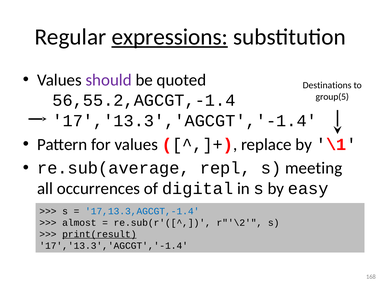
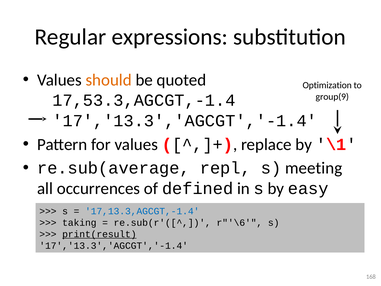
expressions underline: present -> none (170, 37)
should colour: purple -> orange (109, 80)
Destinations: Destinations -> Optimization (327, 85)
group(5: group(5 -> group(9 (332, 97)
56,55.2,AGCGT,-1.4: 56,55.2,AGCGT,-1.4 -> 17,53.3,AGCGT,-1.4 (144, 100)
digital: digital -> defined (198, 188)
almost: almost -> taking (79, 223)
r"'\2: r"'\2 -> r"'\6 (239, 223)
